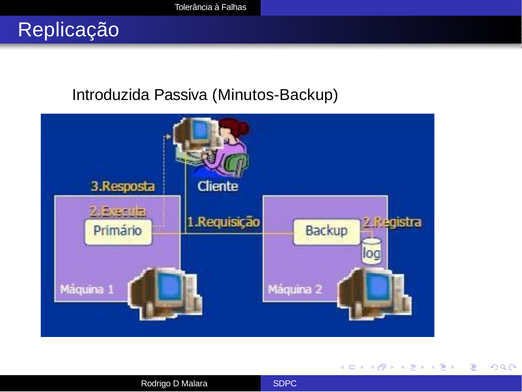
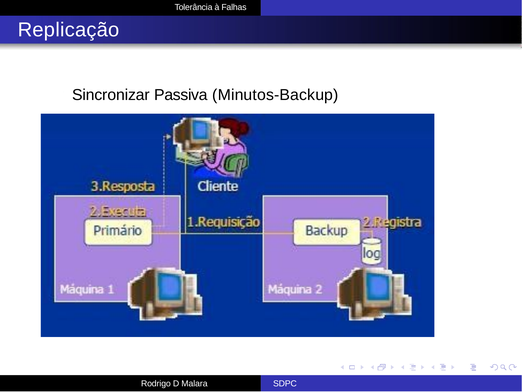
Introduzida: Introduzida -> Sincronizar (111, 95)
